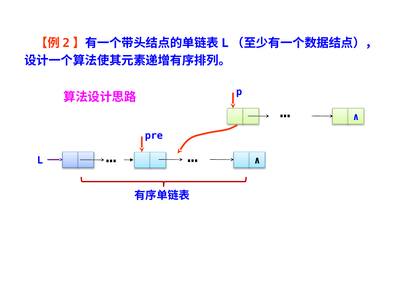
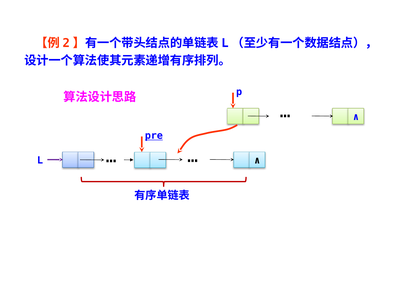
pre underline: none -> present (154, 136)
